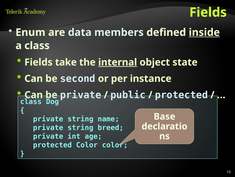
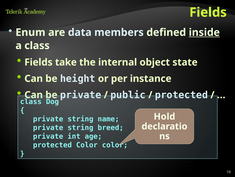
internal underline: present -> none (118, 62)
second: second -> height (78, 78)
Base: Base -> Hold (164, 116)
